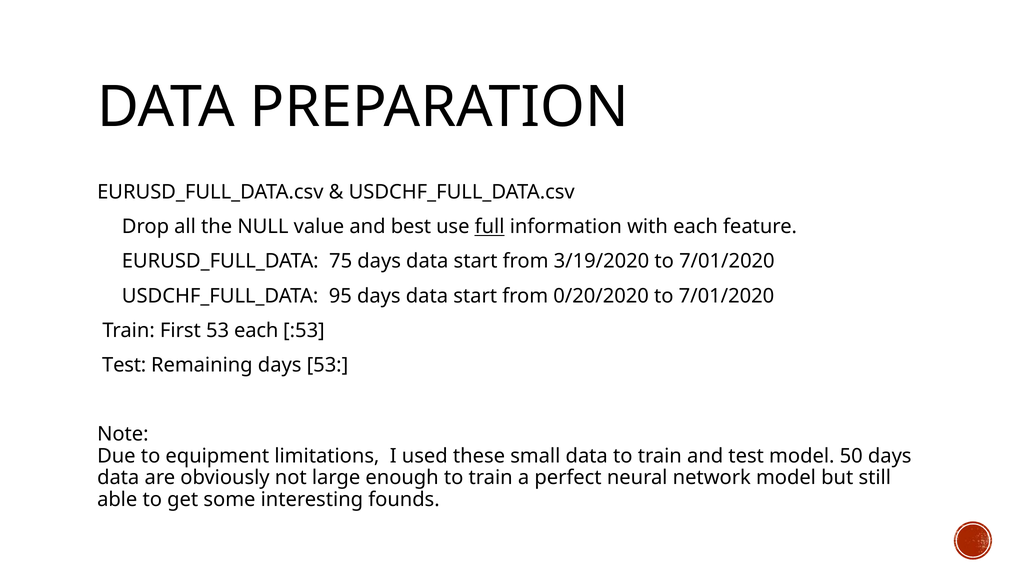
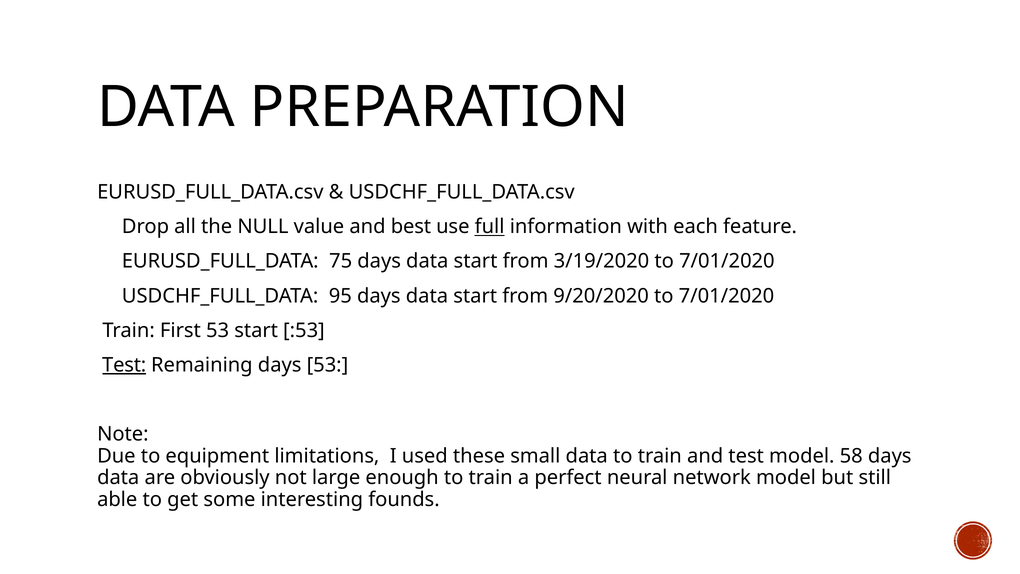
0/20/2020: 0/20/2020 -> 9/20/2020 (601, 296)
53 each: each -> start (256, 330)
Test underline: none -> present (124, 365)
50: 50 -> 58 (851, 456)
